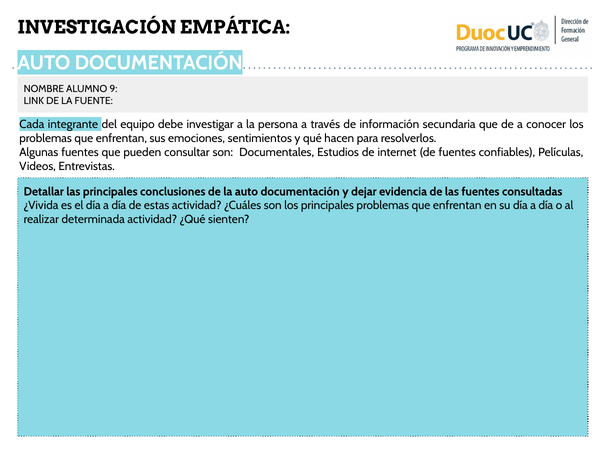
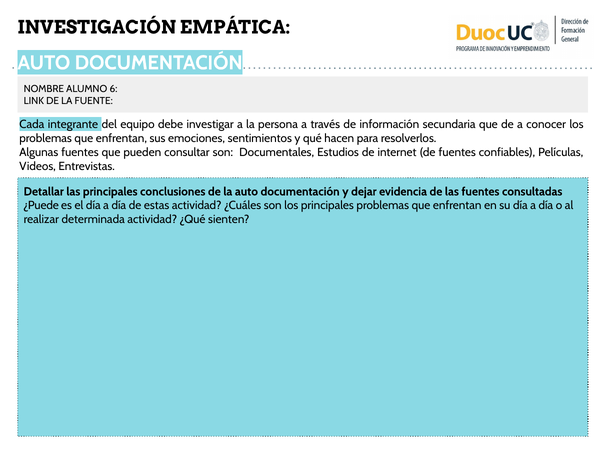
9: 9 -> 6 (113, 89)
¿Vivida: ¿Vivida -> ¿Puede (41, 206)
